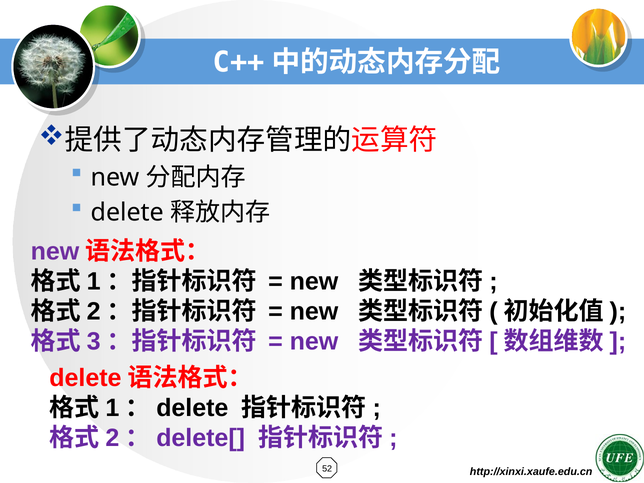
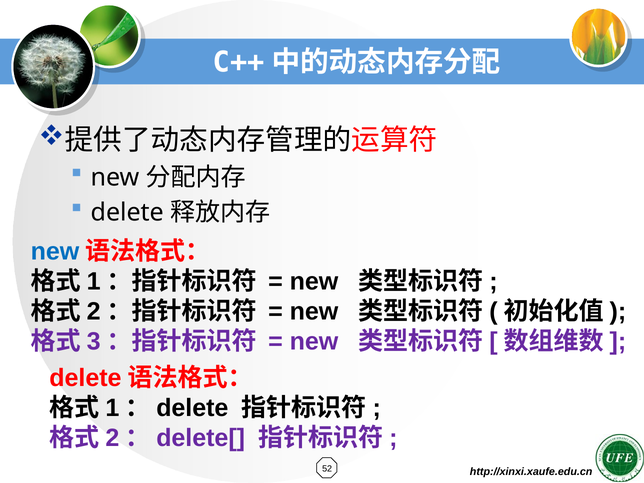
new colour: purple -> blue (55, 251)
